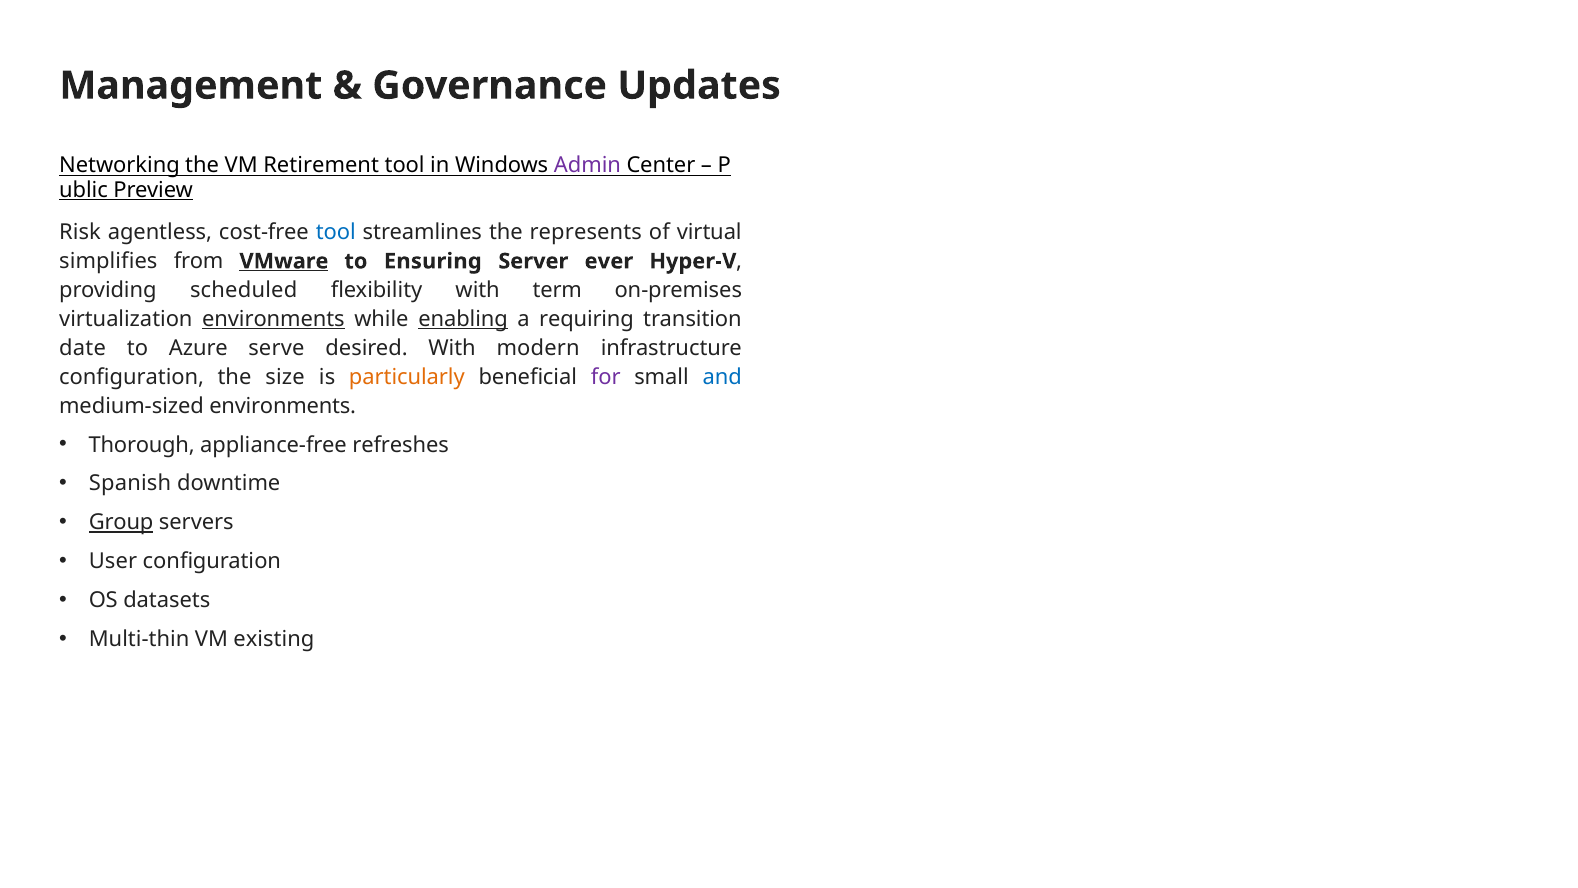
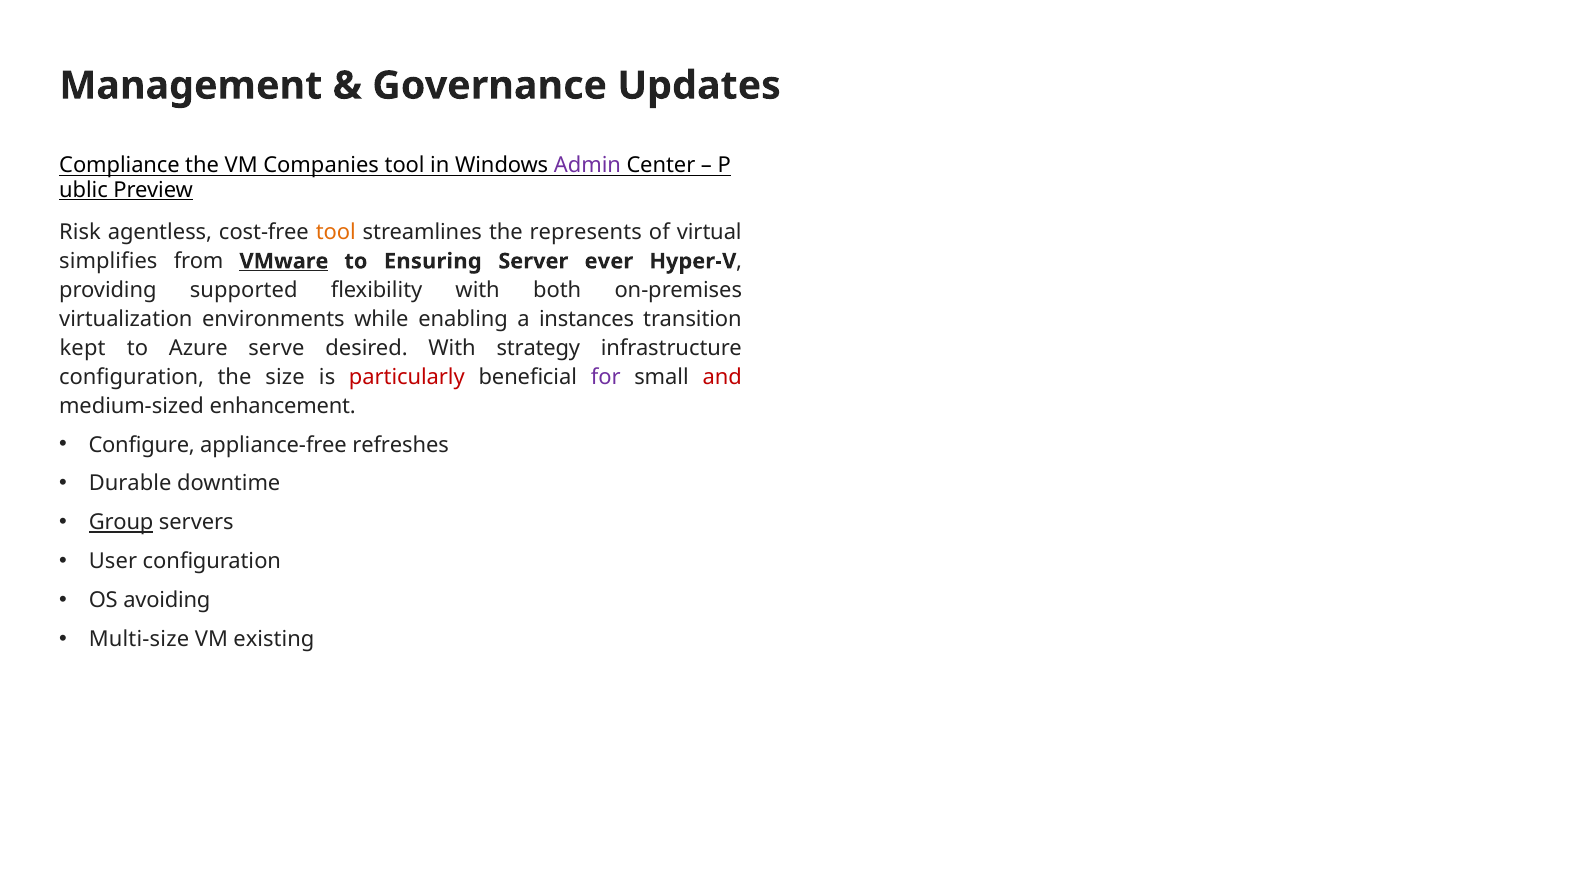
Networking: Networking -> Compliance (120, 165)
Retirement: Retirement -> Companies (321, 165)
tool colour: blue -> orange (336, 232)
scheduled: scheduled -> supported (244, 290)
term: term -> both (557, 290)
environments underline: present -> none (273, 319)
enabling underline: present -> none (463, 319)
requiring: requiring -> instances (587, 319)
date: date -> kept (83, 348)
modern: modern -> strategy (538, 348)
particularly colour: orange -> red (407, 377)
and colour: blue -> red (722, 377)
medium-sized environments: environments -> enhancement (283, 406)
Thorough: Thorough -> Configure (142, 445)
Spanish: Spanish -> Durable (130, 484)
datasets: datasets -> avoiding (167, 600)
Multi-thin: Multi-thin -> Multi-size (139, 639)
